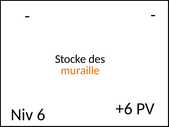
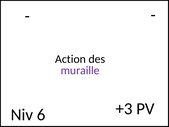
Stocke: Stocke -> Action (70, 59)
muraille colour: orange -> purple (80, 70)
+6: +6 -> +3 (124, 108)
